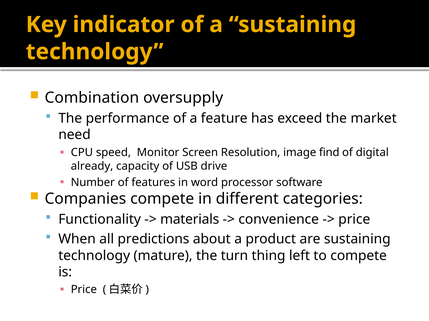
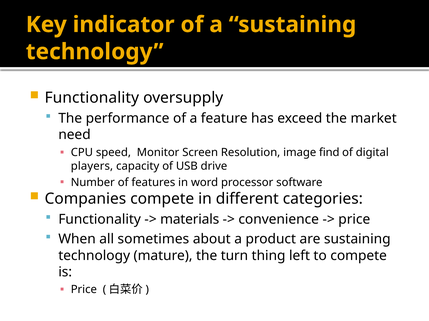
Combination: Combination -> Functionality (92, 98)
already: already -> players (92, 166)
predictions: predictions -> sometimes (153, 240)
